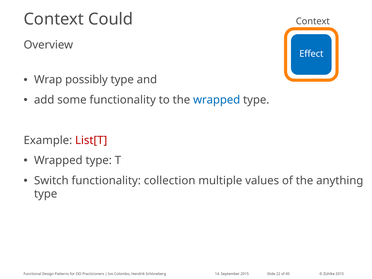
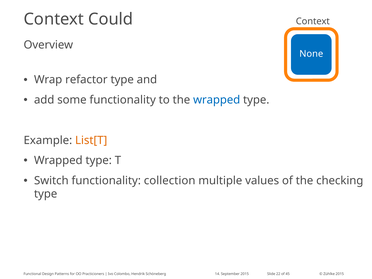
Effect: Effect -> None (311, 54)
possibly: possibly -> refactor (86, 80)
List[T colour: red -> orange (91, 140)
anything: anything -> checking (340, 181)
